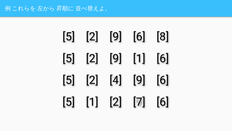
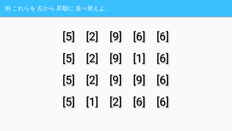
9 6 8: 8 -> 6 (163, 37)
4: 4 -> 9 (116, 80)
2 7: 7 -> 6 (139, 102)
